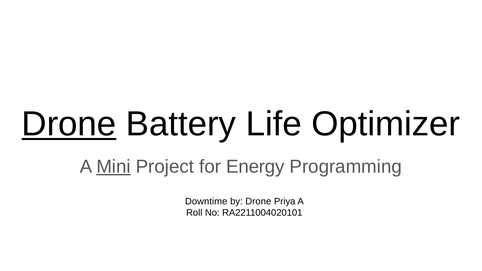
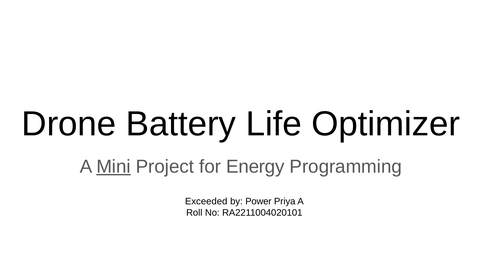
Drone underline: present -> none (69, 124)
Downtime: Downtime -> Exceeded (206, 201)
by Drone: Drone -> Power (258, 201)
